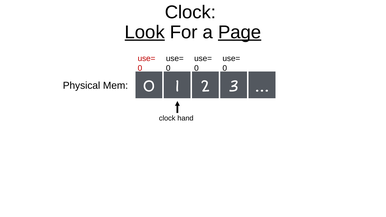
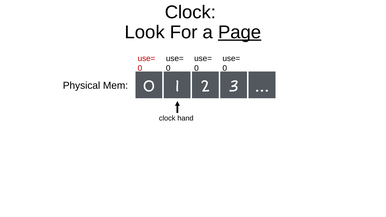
Look underline: present -> none (145, 32)
